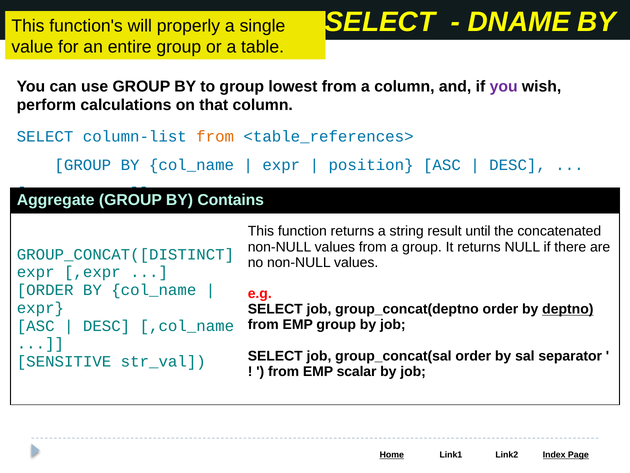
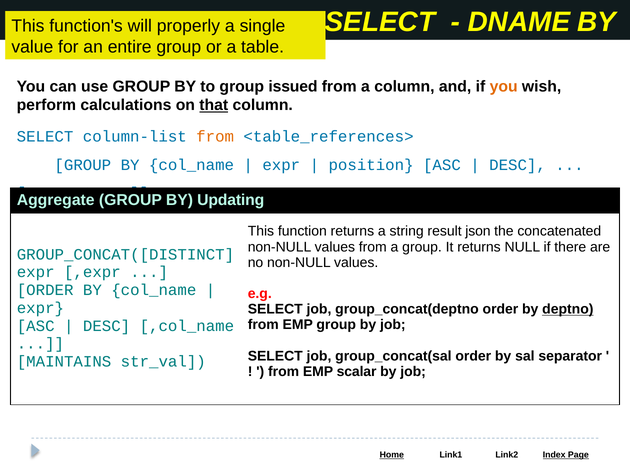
lowest: lowest -> issued (293, 86)
you colour: purple -> orange (504, 86)
that underline: none -> present (214, 105)
Contains: Contains -> Updating (231, 200)
until: until -> json (478, 231)
SENSITIVE: SENSITIVE -> MAINTAINS (64, 361)
